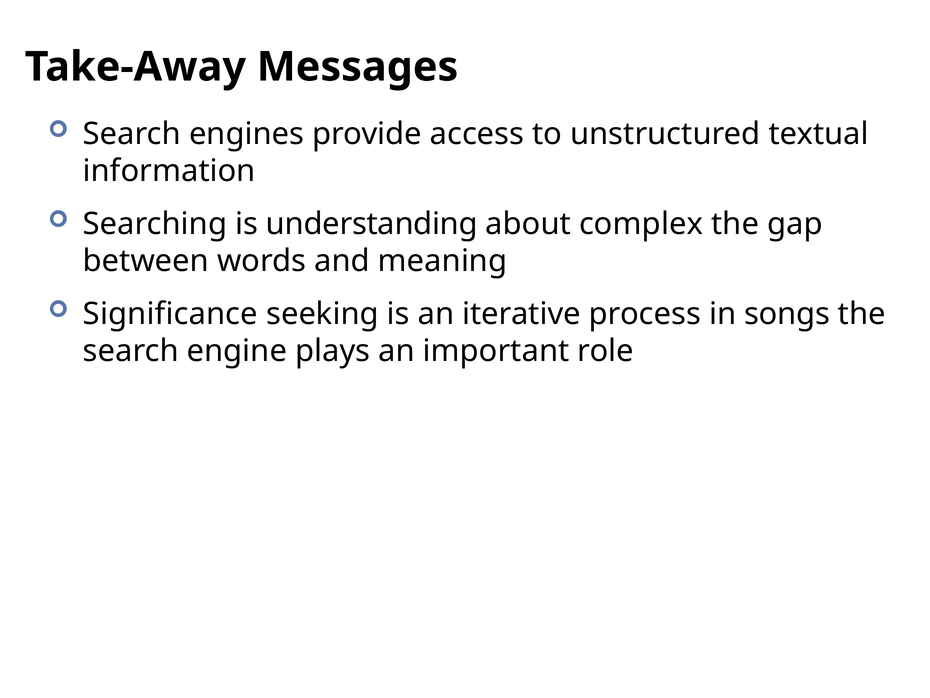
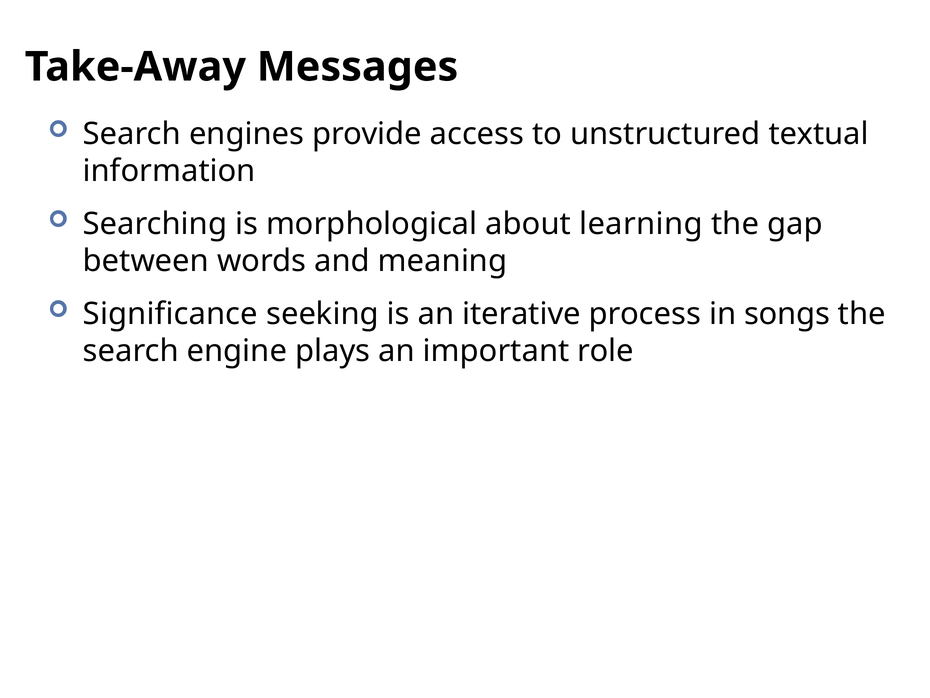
understanding: understanding -> morphological (372, 224)
complex: complex -> learning (641, 224)
